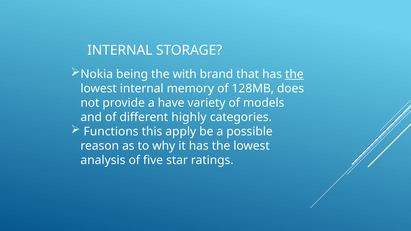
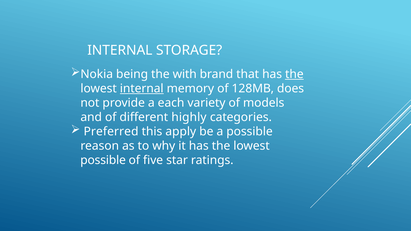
internal underline: none -> present (142, 89)
have: have -> each (171, 103)
Functions: Functions -> Preferred (111, 132)
analysis: analysis -> possible (103, 160)
